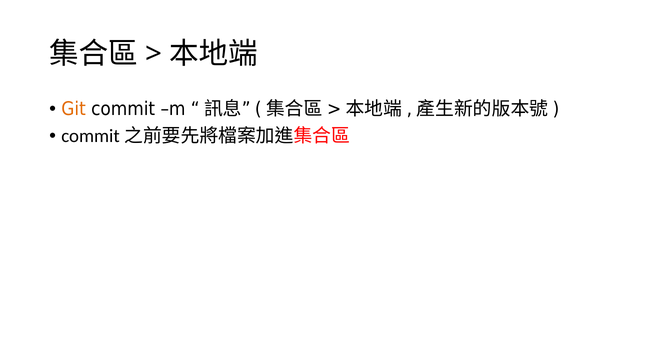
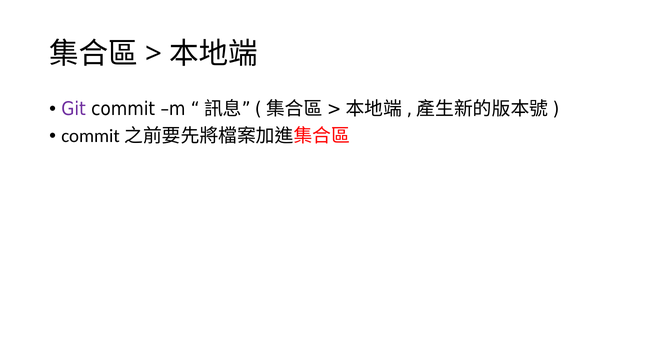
Git colour: orange -> purple (74, 109)
